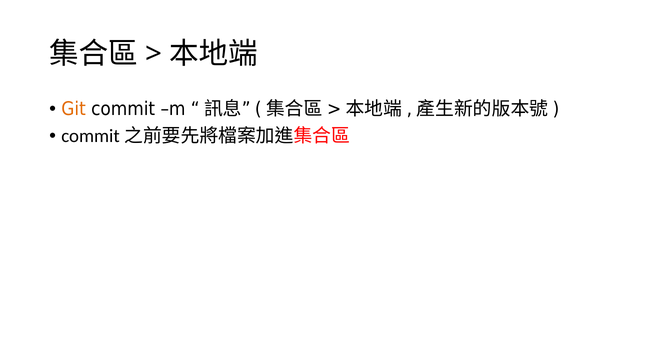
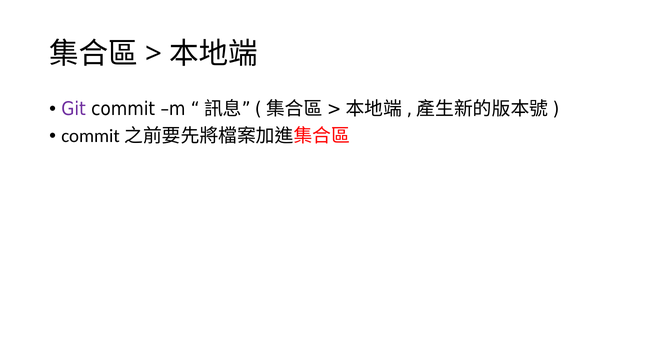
Git colour: orange -> purple (74, 109)
